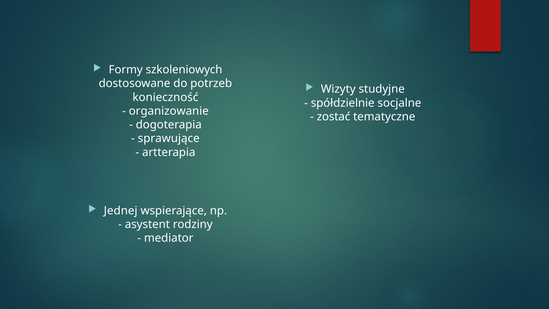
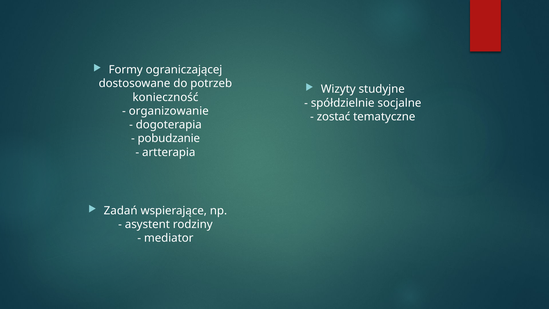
szkoleniowych: szkoleniowych -> ograniczającej (184, 70)
sprawujące: sprawujące -> pobudzanie (169, 138)
Jednej: Jednej -> Zadań (121, 211)
